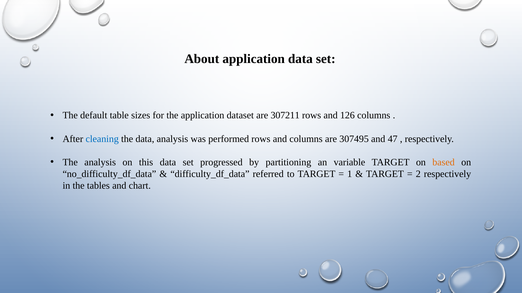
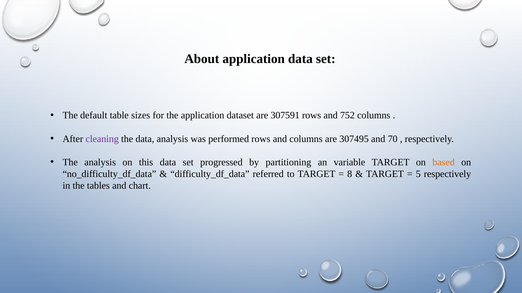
307211: 307211 -> 307591 (285, 116)
126: 126 -> 752 (347, 116)
cleaning colour: blue -> purple (102, 139)
47: 47 -> 70 (393, 139)
1: 1 -> 8 (350, 174)
2: 2 -> 5 (418, 174)
